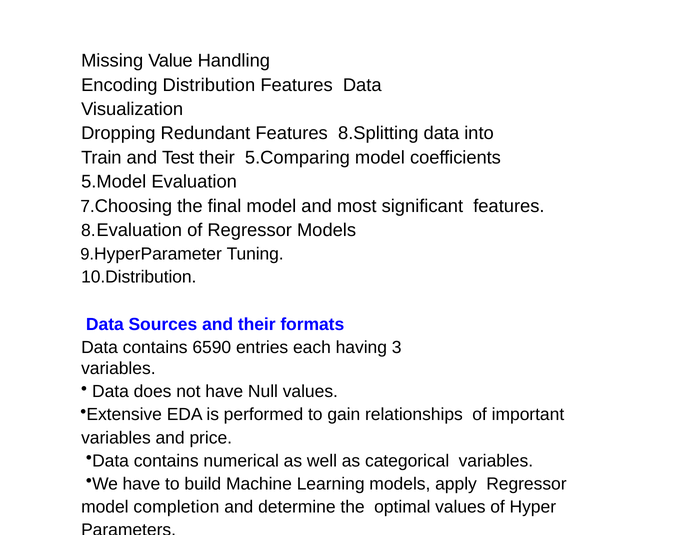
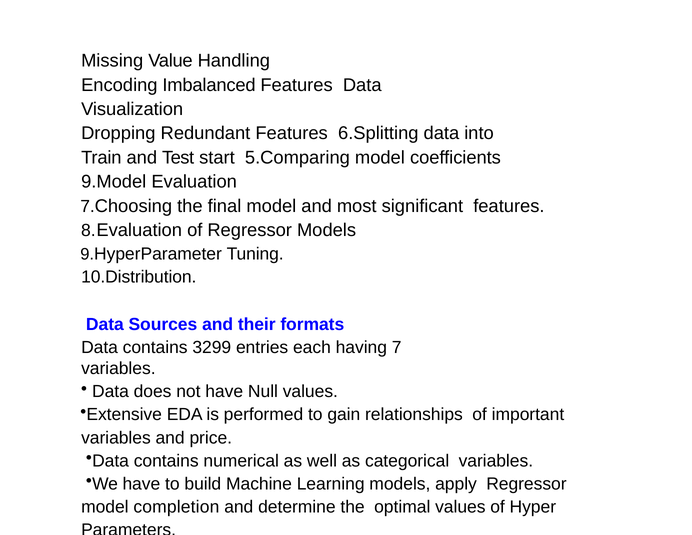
Distribution: Distribution -> Imbalanced (209, 85)
8.Splitting: 8.Splitting -> 6.Splitting (378, 133)
Test their: their -> start (217, 158)
5.Model: 5.Model -> 9.Model (114, 182)
6590: 6590 -> 3299 (212, 347)
3: 3 -> 7 (397, 347)
